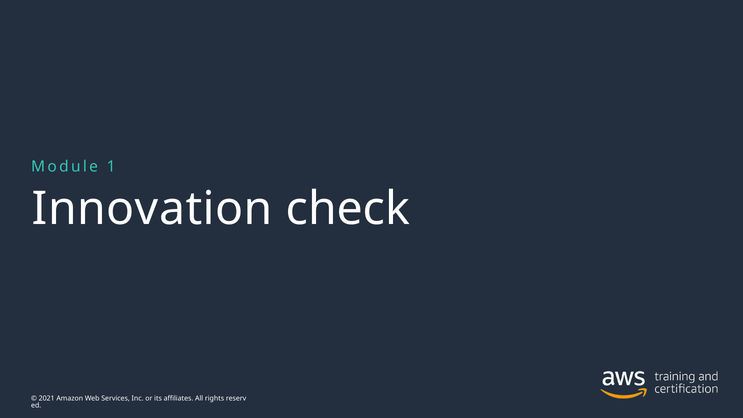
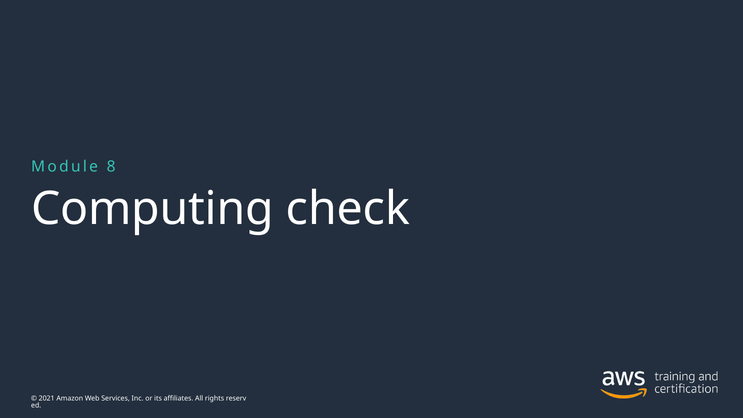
1: 1 -> 8 (111, 167)
Innovation: Innovation -> Computing (152, 209)
